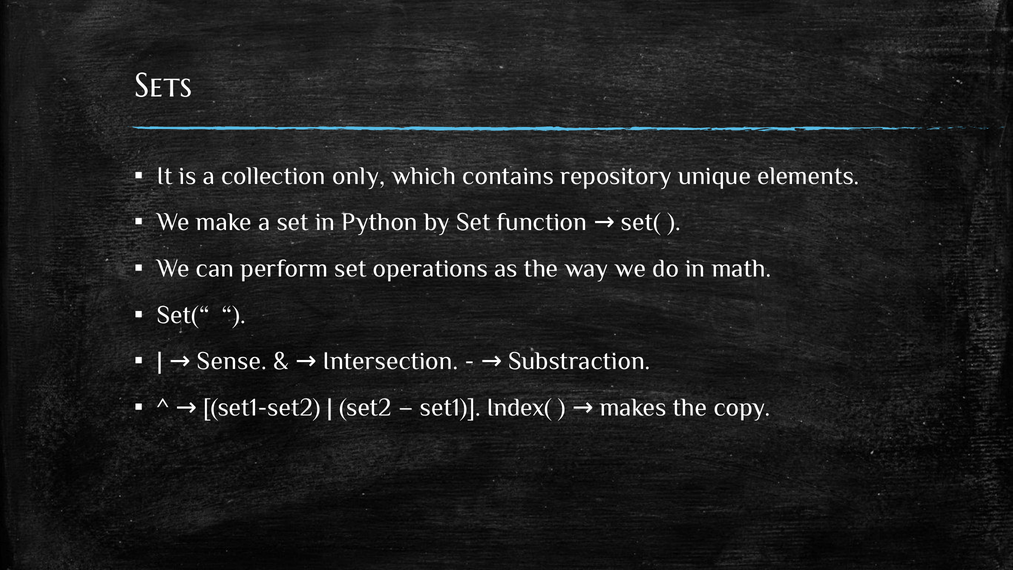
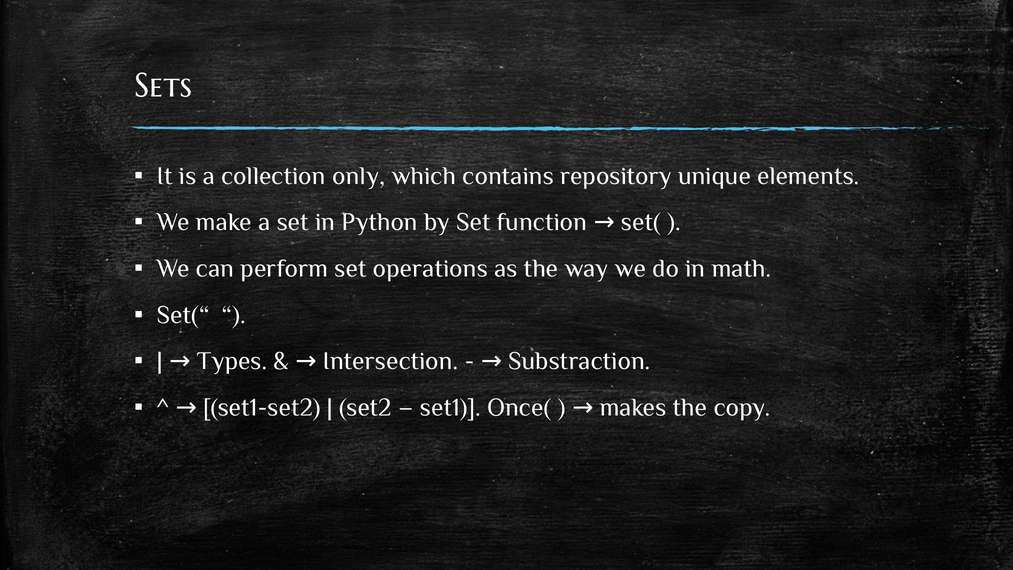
Sense: Sense -> Types (232, 361)
Index(: Index( -> Once( (519, 407)
